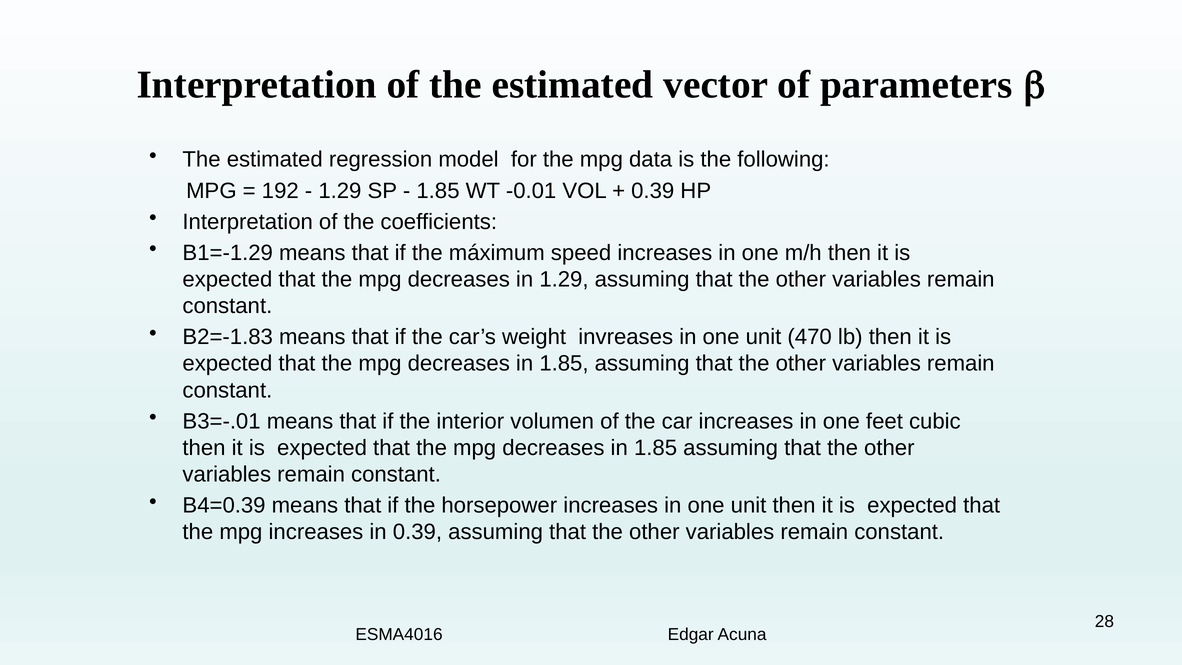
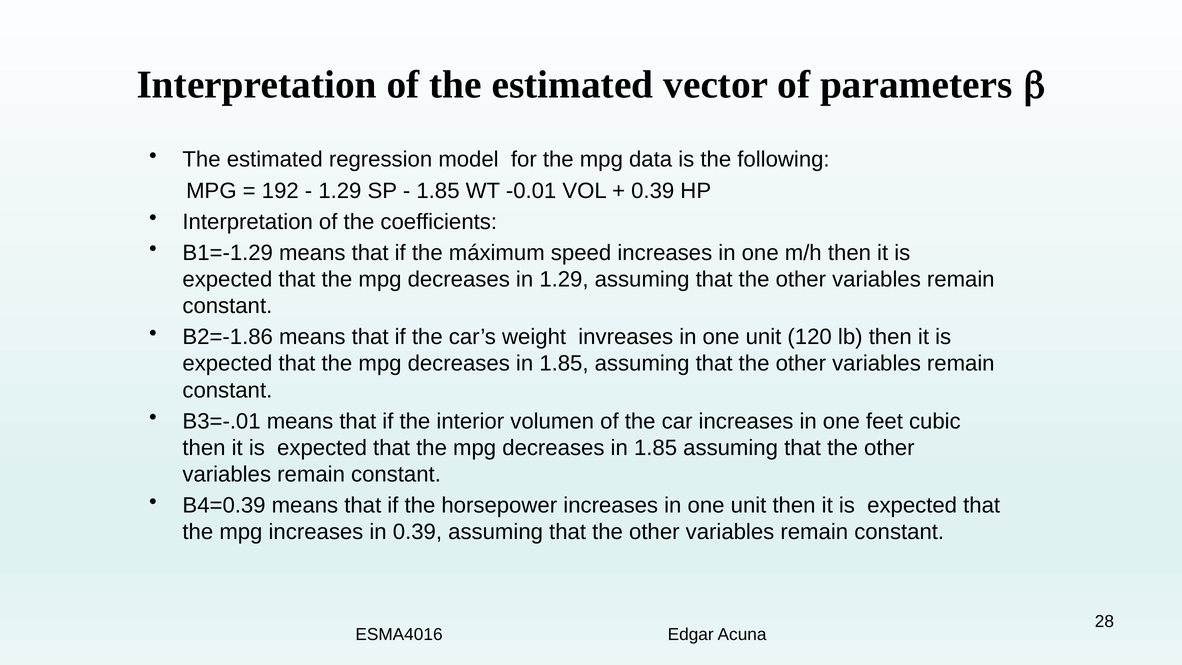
B2=-1.83: B2=-1.83 -> B2=-1.86 (228, 337)
470: 470 -> 120 (810, 337)
